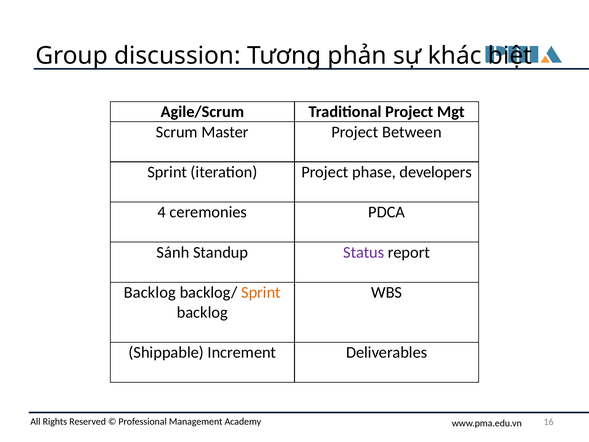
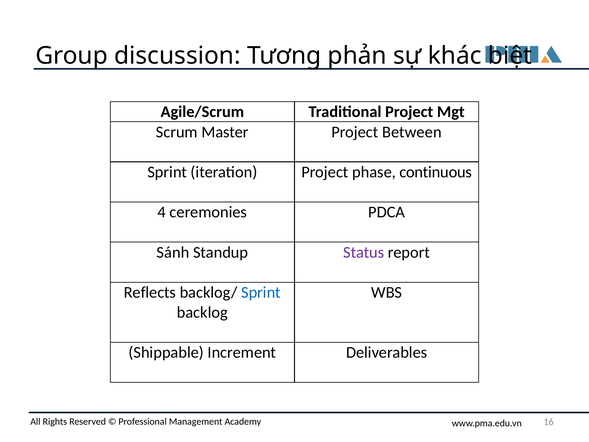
developers: developers -> continuous (436, 172)
Backlog: Backlog -> Reflects (150, 292)
Sprint colour: orange -> blue (261, 292)
